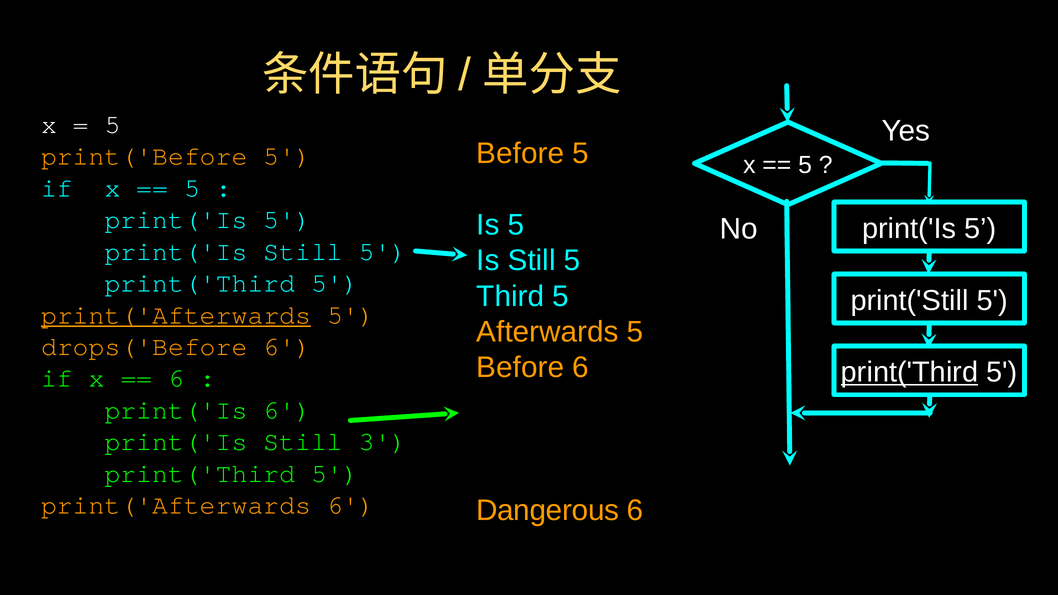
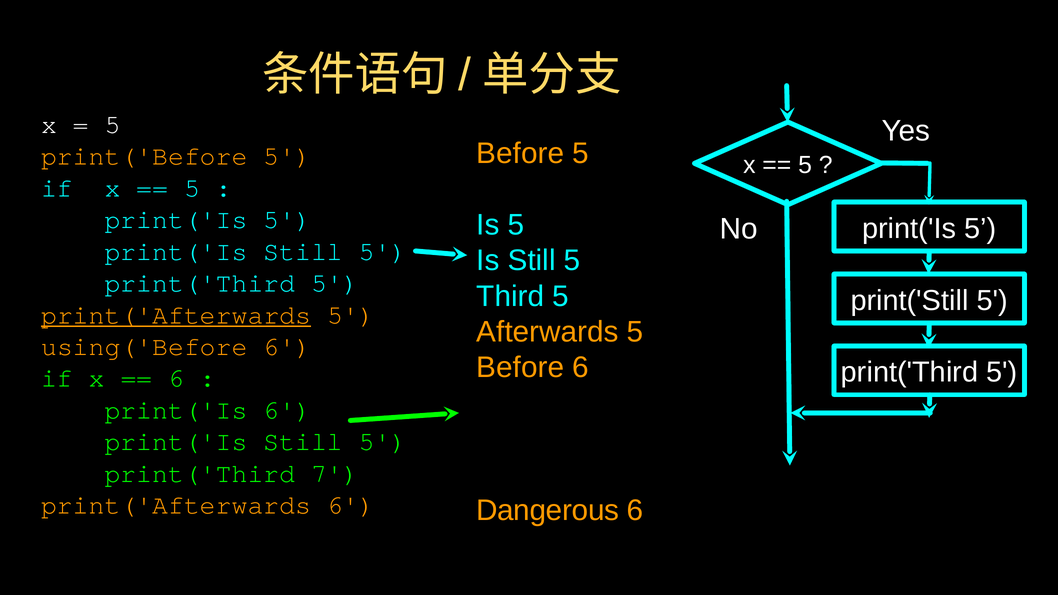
drops('Before: drops('Before -> using('Before (144, 347)
print('Third underline: present -> none (910, 372)
3: 3 -> 5 (383, 442)
5: 5 -> 7 (335, 474)
